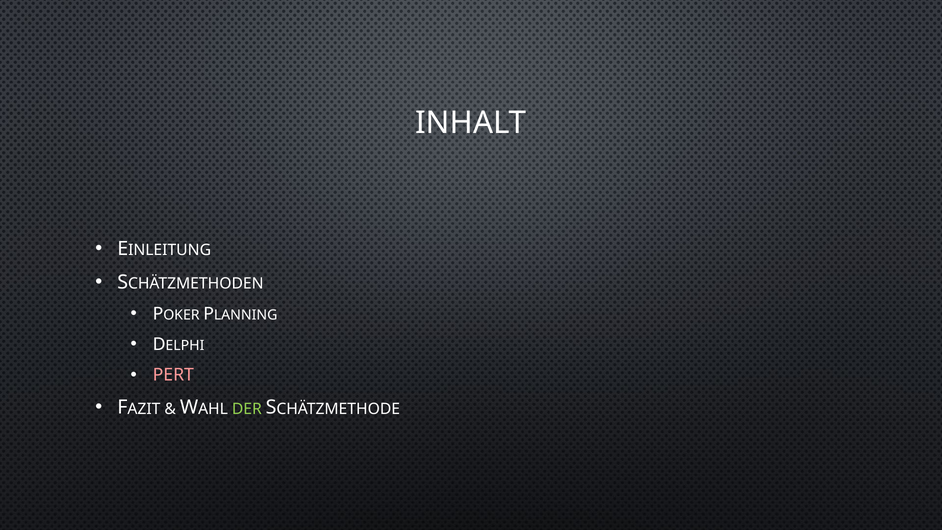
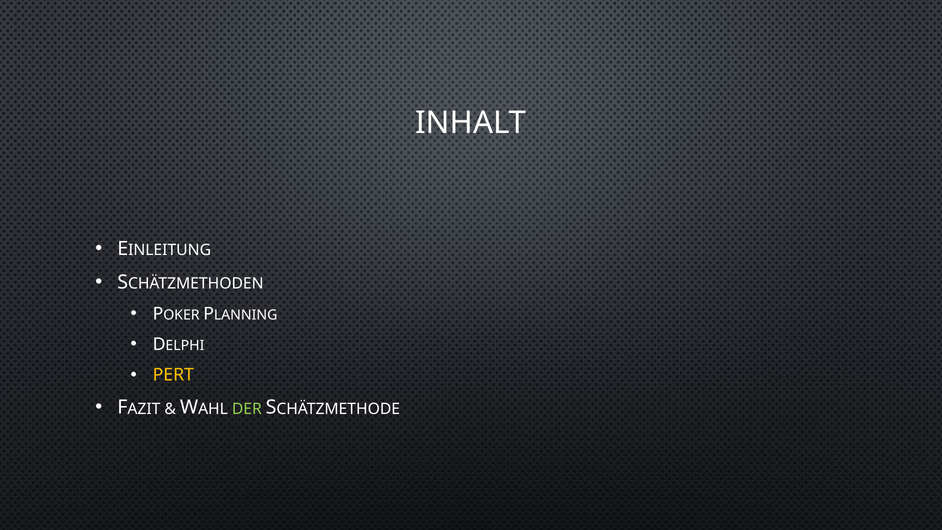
PERT colour: pink -> yellow (173, 375)
